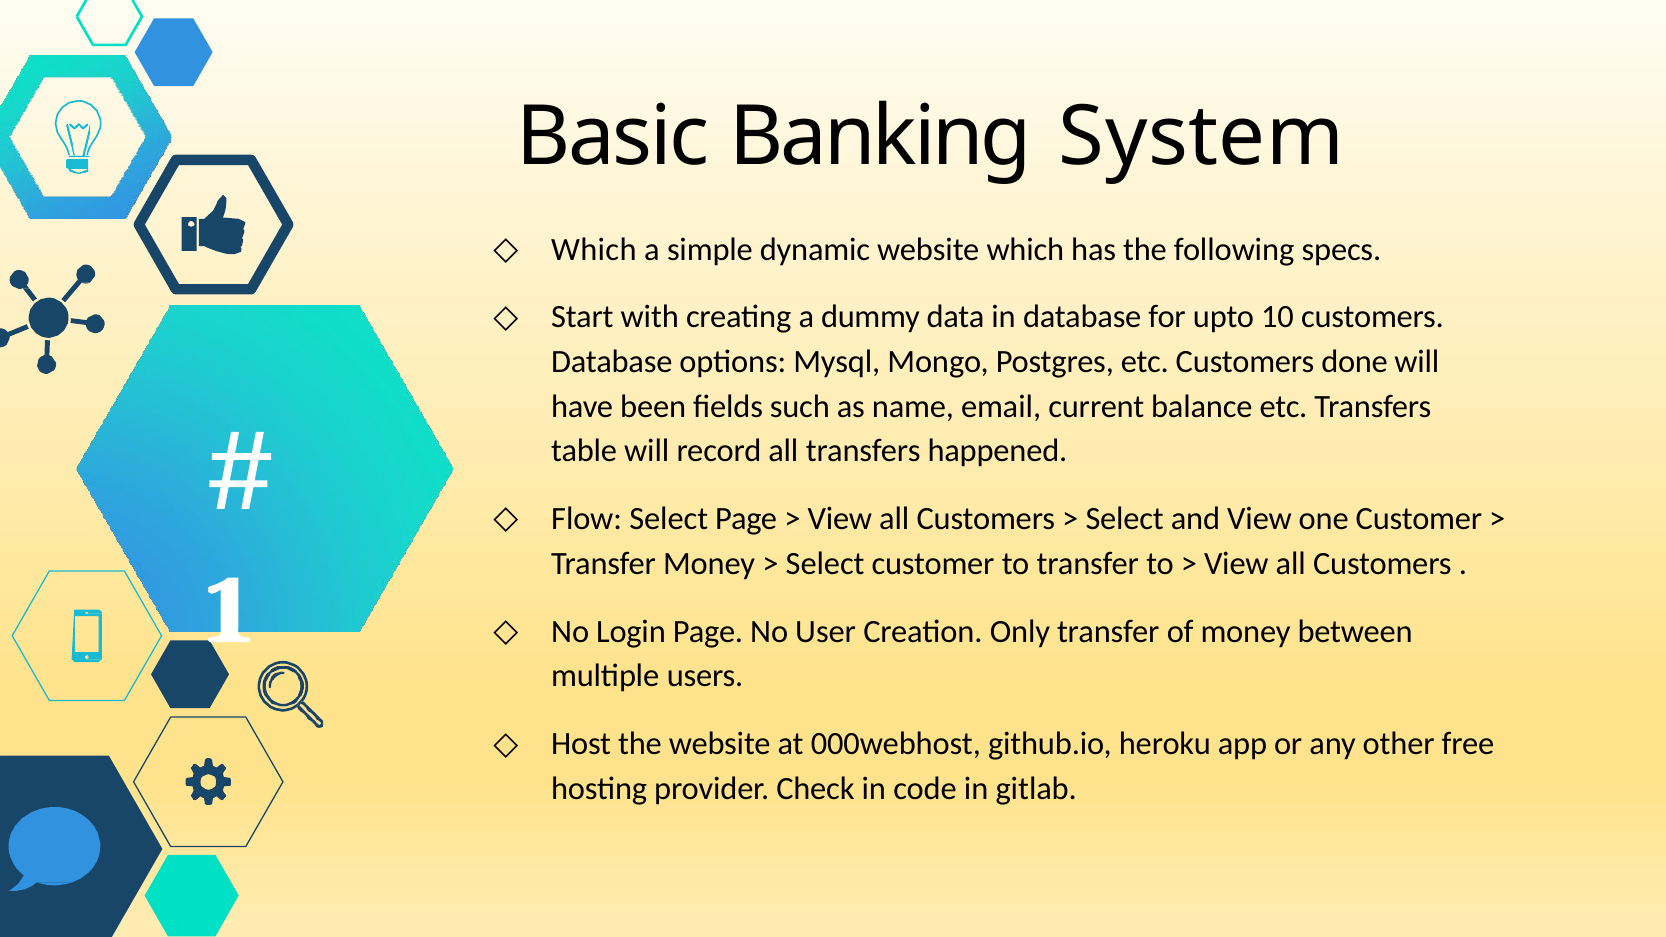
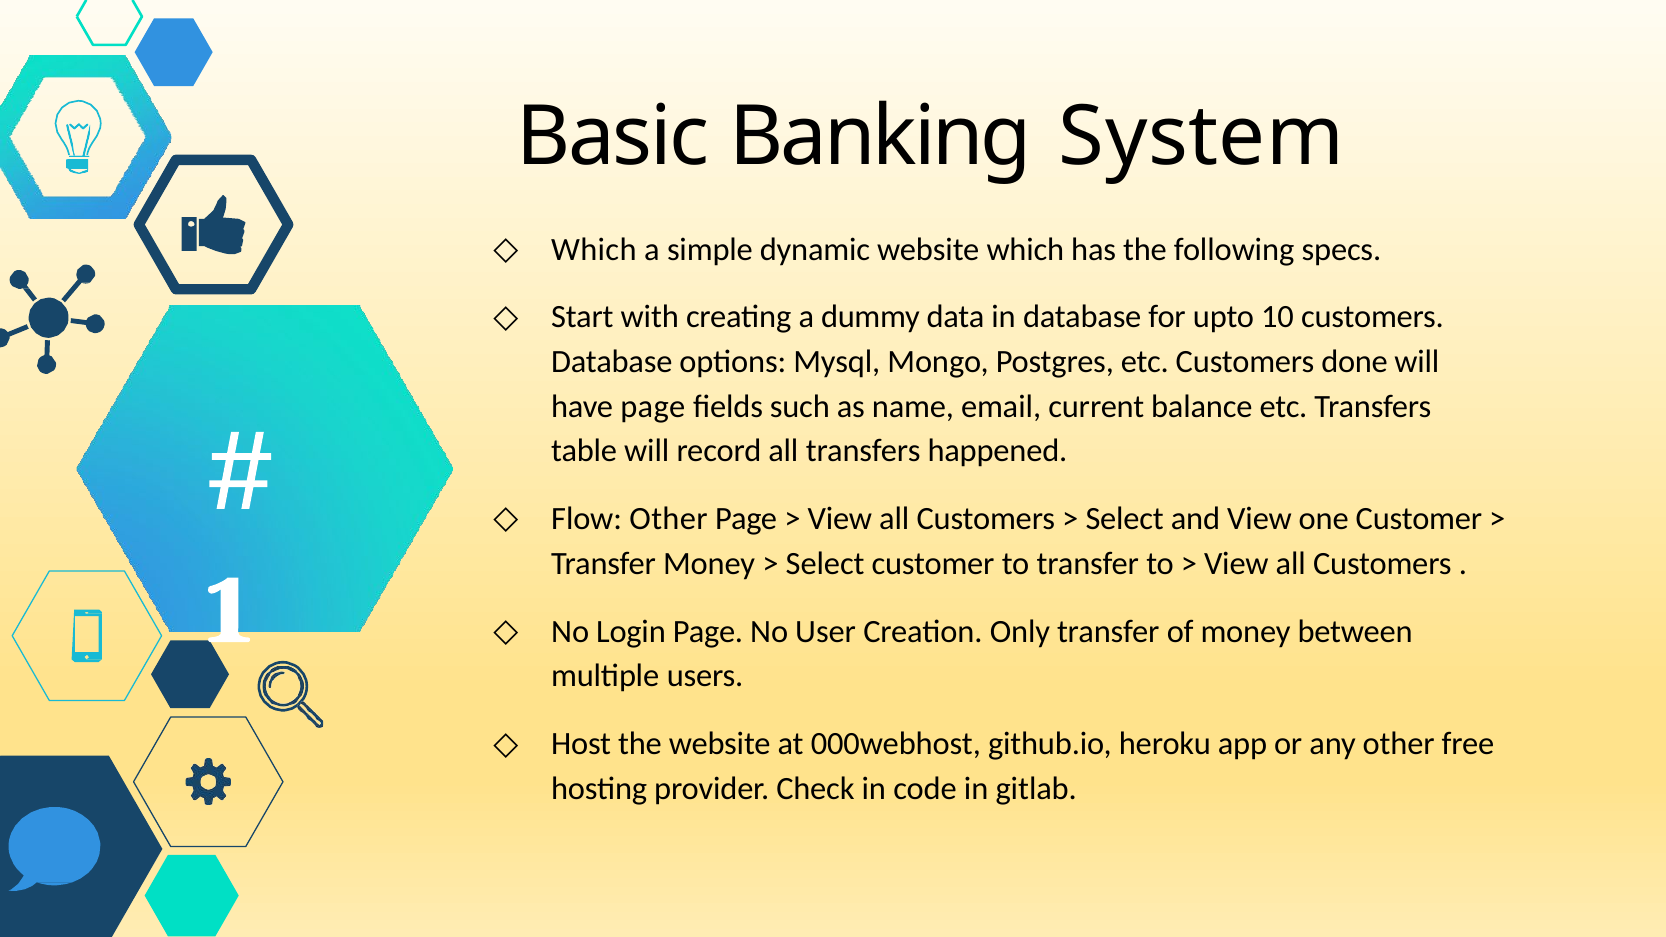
have been: been -> page (653, 406)
Flow Select: Select -> Other (669, 519)
